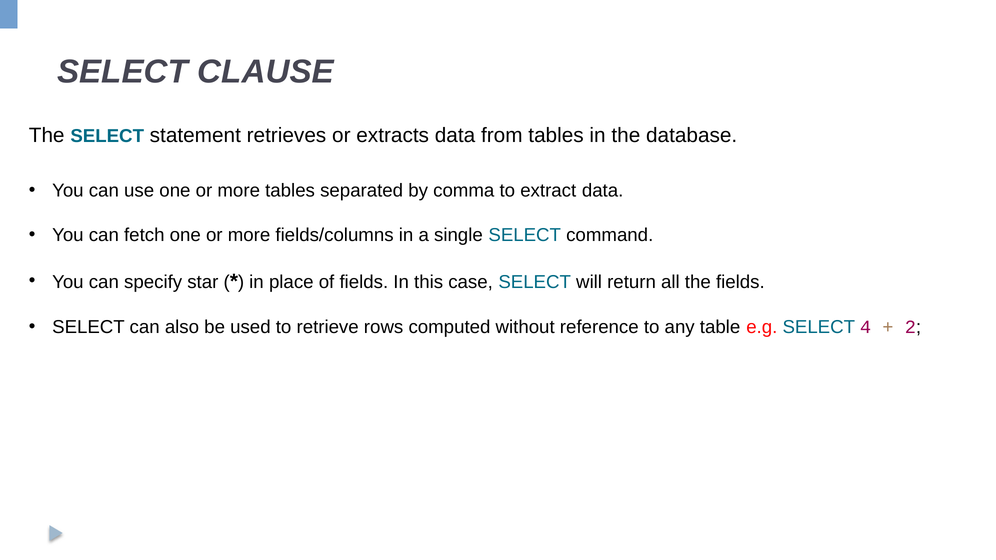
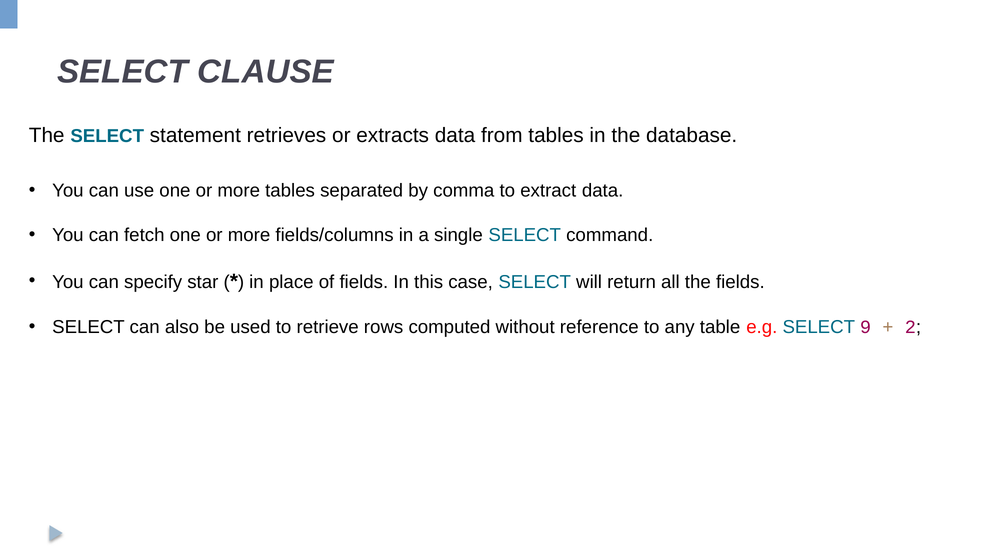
4: 4 -> 9 (866, 327)
